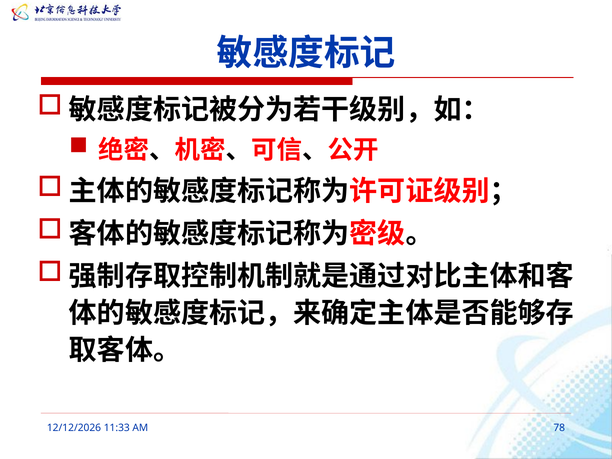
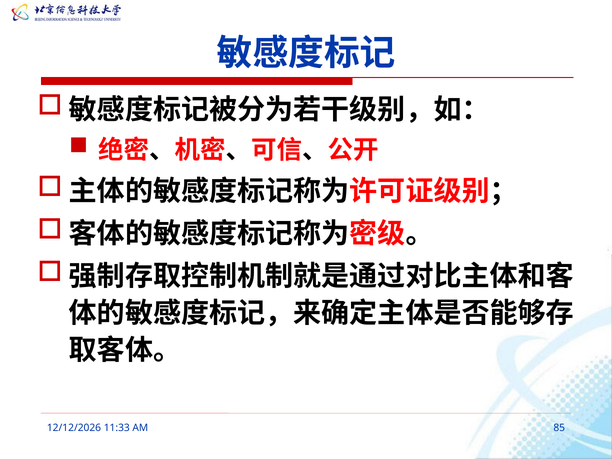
78: 78 -> 85 (559, 428)
